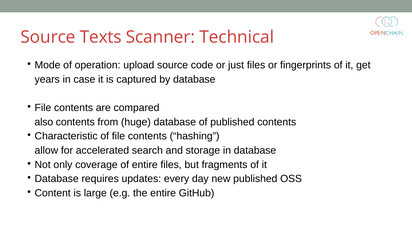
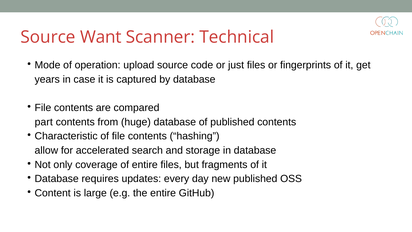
Texts: Texts -> Want (101, 37)
also: also -> part (44, 122)
